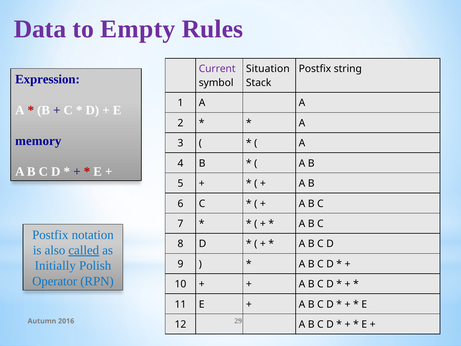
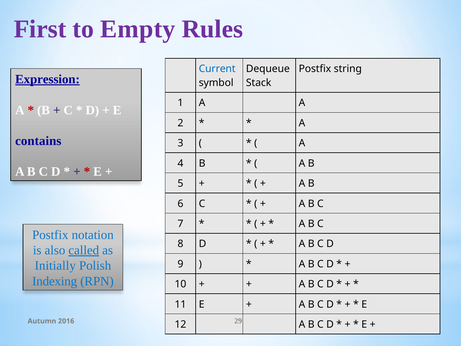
Data: Data -> First (40, 29)
Current colour: purple -> blue (217, 69)
Situation: Situation -> Dequeue (268, 69)
Expression underline: none -> present (48, 79)
memory: memory -> contains (38, 141)
Operator: Operator -> Indexing (55, 281)
